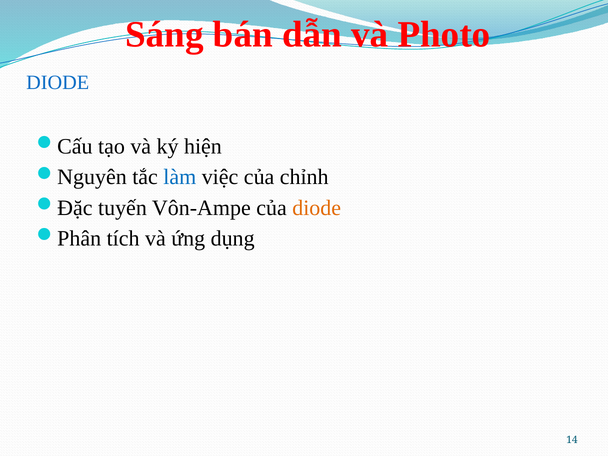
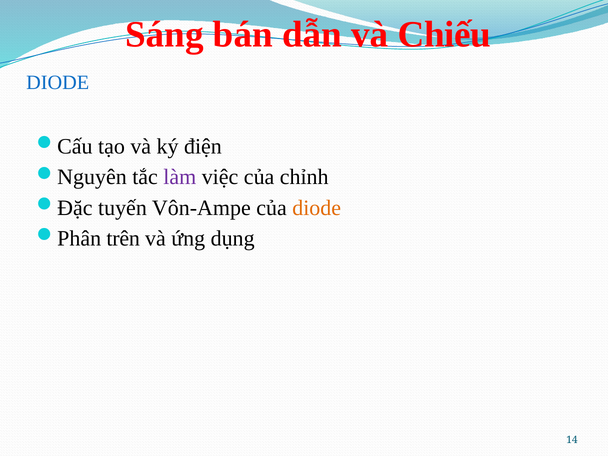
Photo: Photo -> Chiếu (444, 34)
hiện: hiện -> điện (203, 146)
làm colour: blue -> purple (180, 177)
tích: tích -> trên (123, 239)
